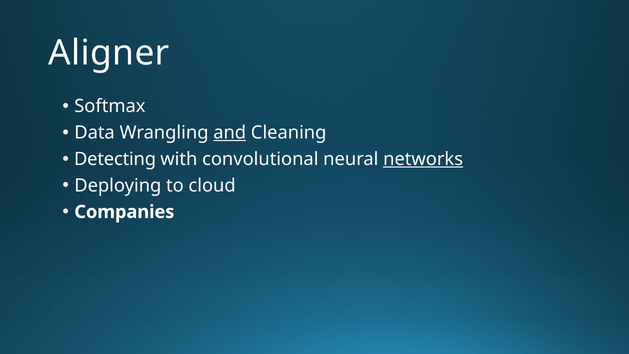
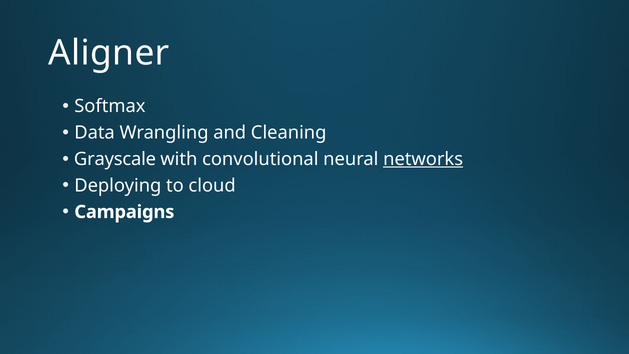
and underline: present -> none (230, 133)
Detecting: Detecting -> Grayscale (115, 159)
Companies: Companies -> Campaigns (124, 212)
